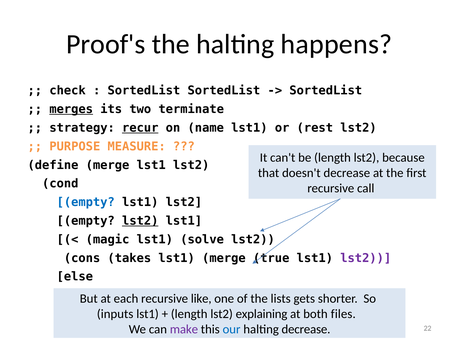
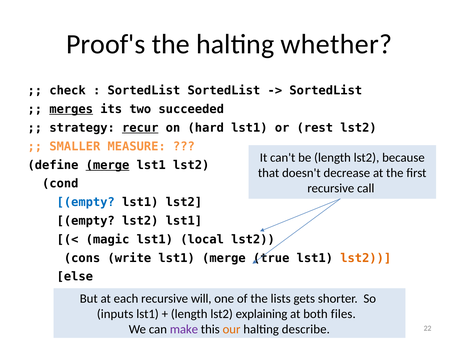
happens: happens -> whether (336, 44)
terminate: terminate -> succeeded (191, 109)
name: name -> hard (206, 128)
PURPOSE: PURPOSE -> SMALLER (75, 147)
merge underline: none -> present (108, 165)
lst2 underline: present -> none (140, 221)
solve: solve -> local (202, 240)
takes: takes -> write (129, 258)
lst2 colour: purple -> orange (366, 258)
like: like -> will (201, 299)
our colour: blue -> orange (232, 329)
halting decrease: decrease -> describe (306, 329)
